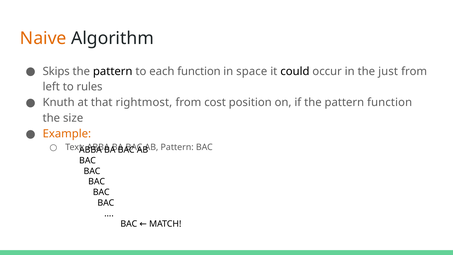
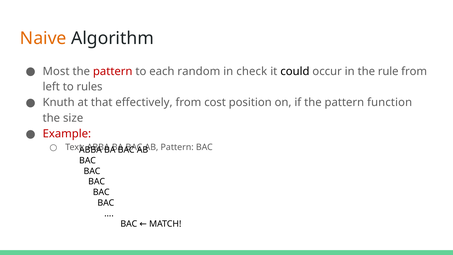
Skips: Skips -> Most (56, 71)
pattern colour: black -> red (113, 71)
each function: function -> random (199, 71)
space: space -> check (252, 71)
just: just -> rule (388, 71)
rightmost: rightmost -> effectively (144, 102)
Example colour: orange -> red (67, 134)
